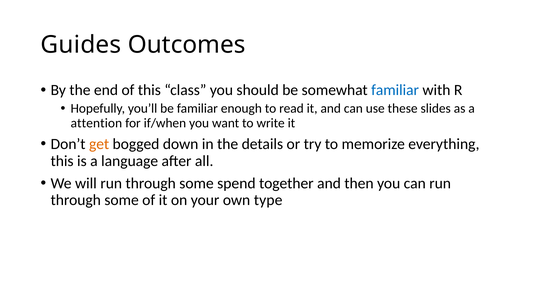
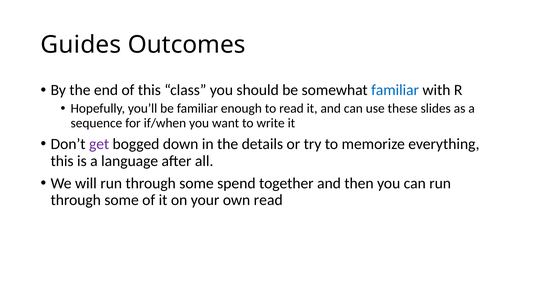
attention: attention -> sequence (96, 123)
get colour: orange -> purple (99, 144)
own type: type -> read (268, 200)
